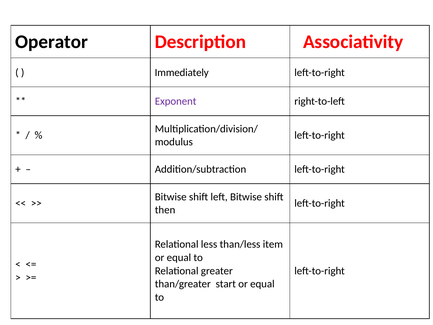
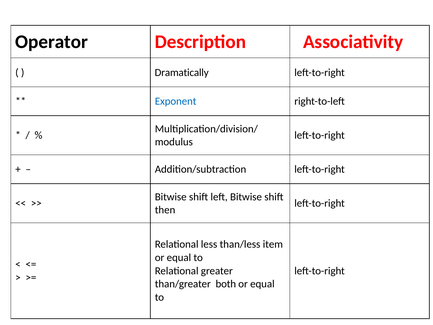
Immediately: Immediately -> Dramatically (182, 72)
Exponent colour: purple -> blue (176, 101)
start: start -> both (226, 284)
